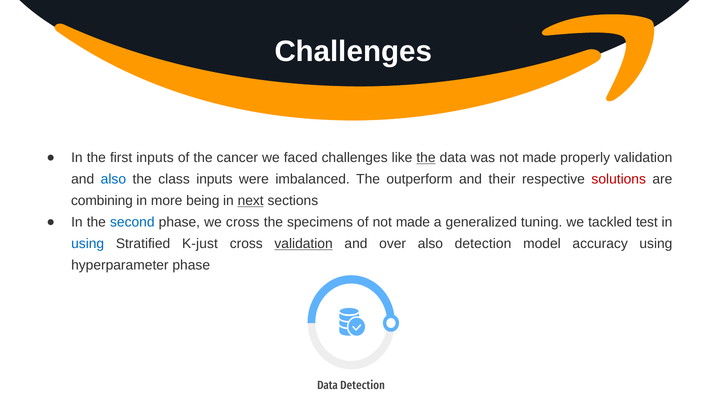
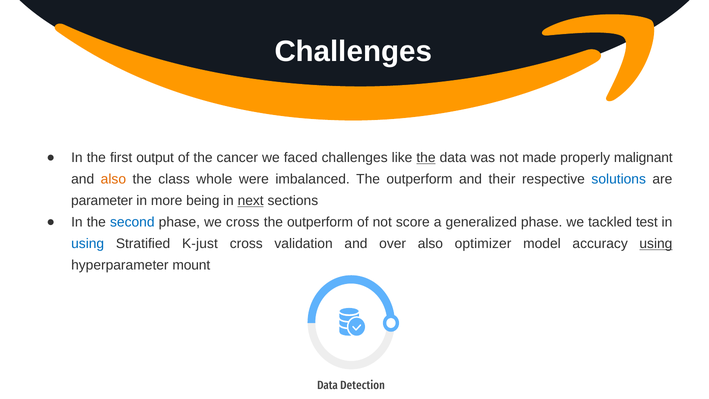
first inputs: inputs -> output (155, 158)
properly validation: validation -> malignant (643, 158)
also colour: blue -> orange (113, 179)
class inputs: inputs -> whole (214, 179)
solutions colour: red -> blue (619, 179)
combining: combining -> parameter (102, 201)
specimens: specimens -> outperform (320, 222)
of not made: made -> score (413, 222)
generalized tuning: tuning -> phase (542, 222)
validation underline: present -> none (304, 244)
also detection: detection -> optimizer (483, 244)
using underline: none -> present (656, 244)
hyperparameter phase: phase -> mount (191, 265)
